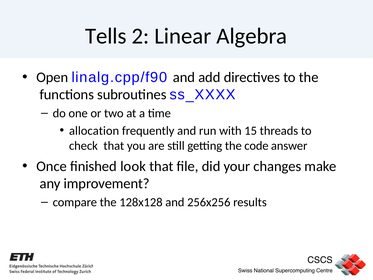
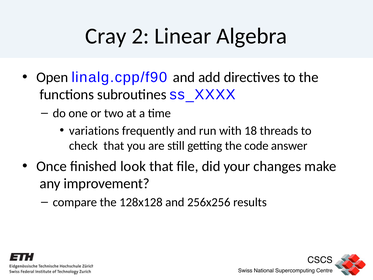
Tells: Tells -> Cray (106, 36)
allocation: allocation -> variations (94, 131)
15: 15 -> 18 (251, 131)
